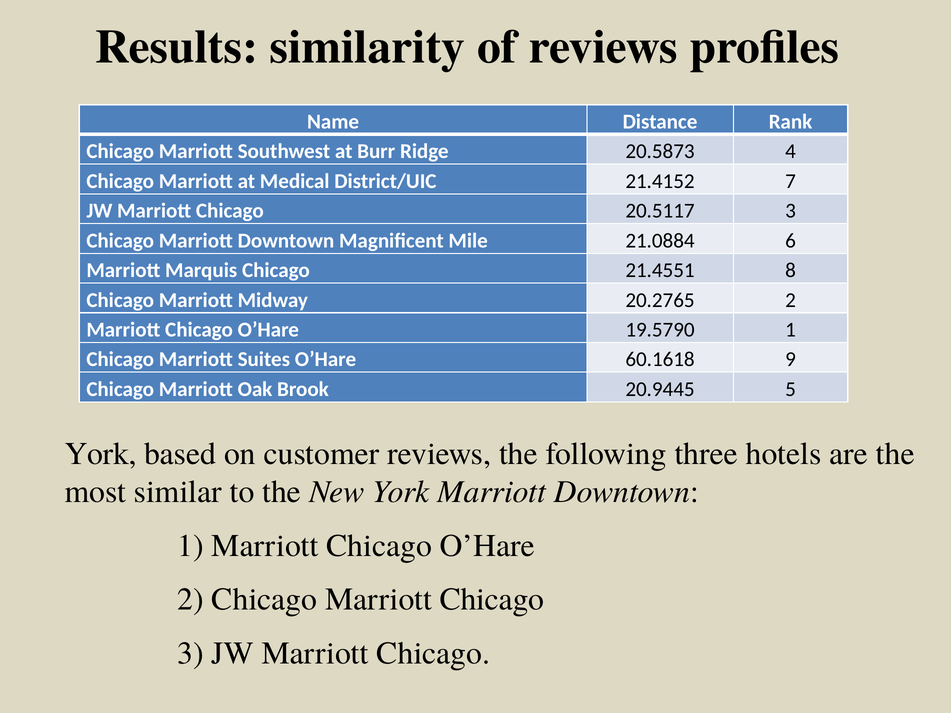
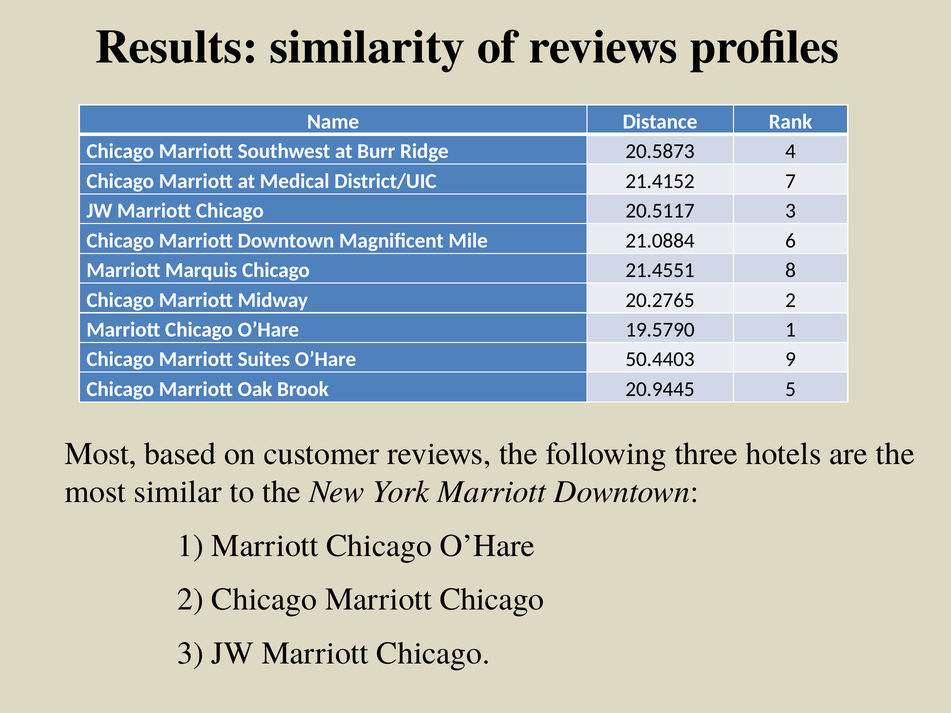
60.1618: 60.1618 -> 50.4403 (660, 360)
York: York -> Most (101, 454)
